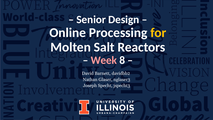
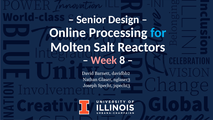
for colour: yellow -> light blue (158, 33)
